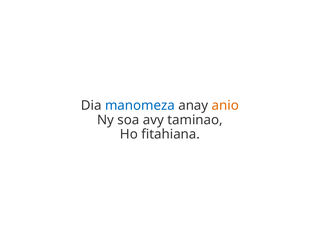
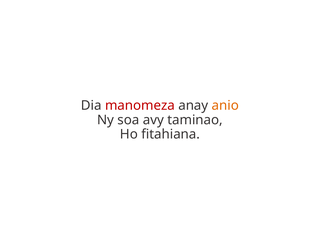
manomeza colour: blue -> red (140, 106)
